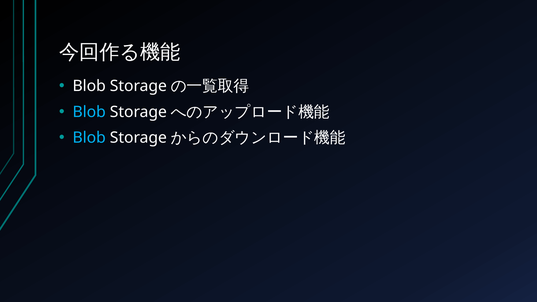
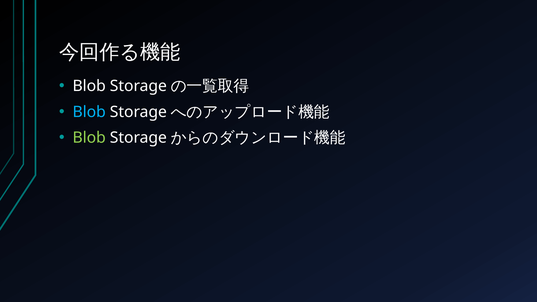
Blob colour: light blue -> light green (89, 138)
